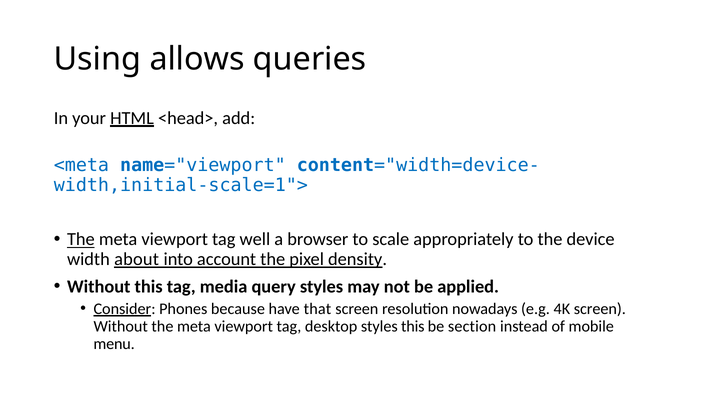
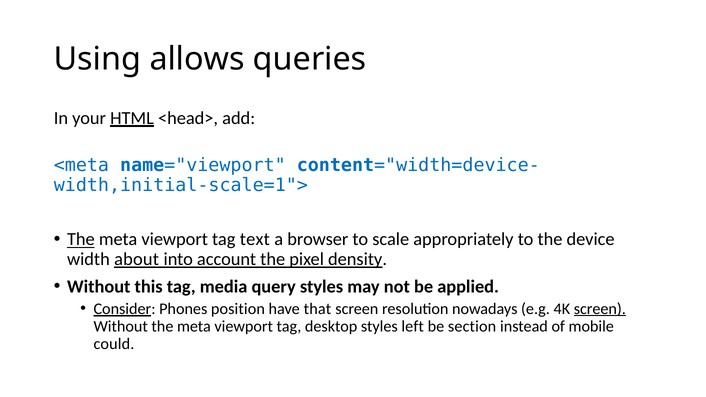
well: well -> text (255, 239)
because: because -> position (238, 309)
screen underline: none -> present (600, 309)
styles this: this -> left (413, 326)
menu: menu -> could (114, 344)
